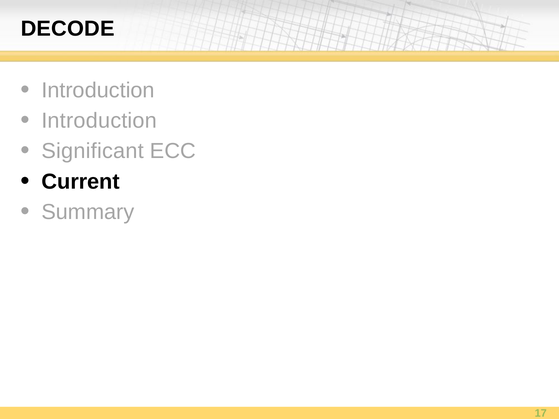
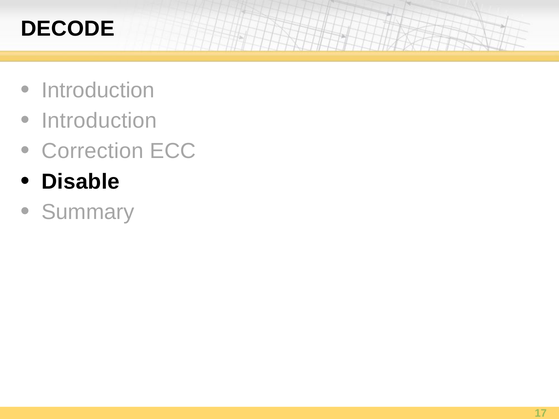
Significant: Significant -> Correction (93, 151)
Current: Current -> Disable (81, 182)
